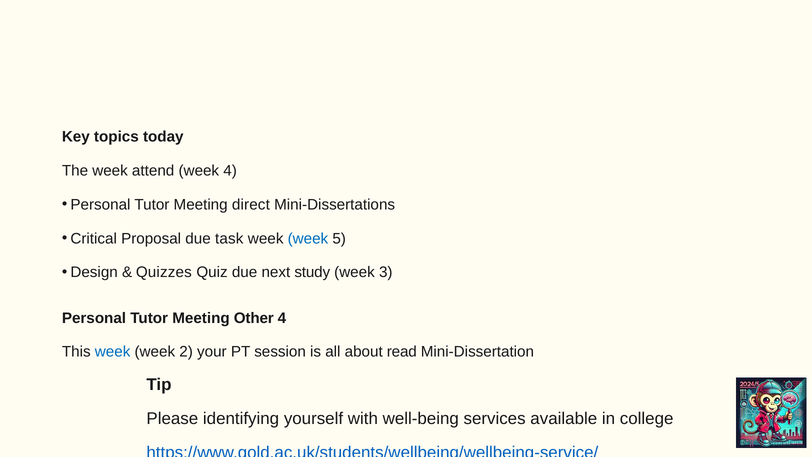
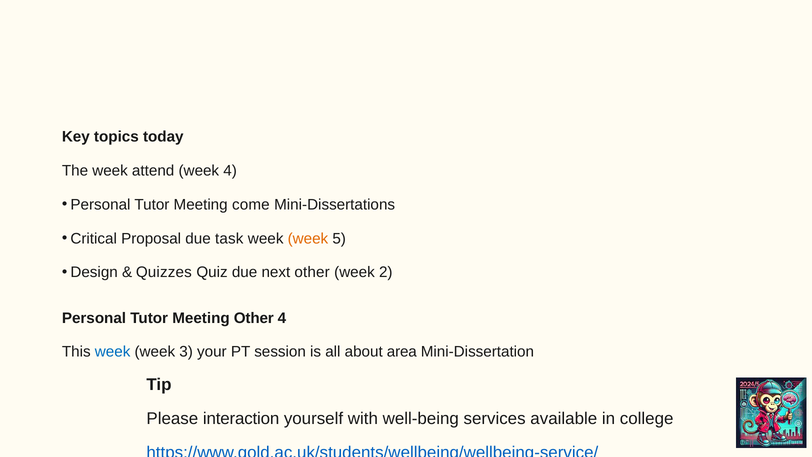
direct: direct -> come (251, 205)
week colour: blue -> orange (308, 238)
next study: study -> other (312, 272)
3: 3 -> 2 (386, 272)
2: 2 -> 3 (186, 352)
read: read -> area (402, 352)
identifying: identifying -> interaction (241, 418)
